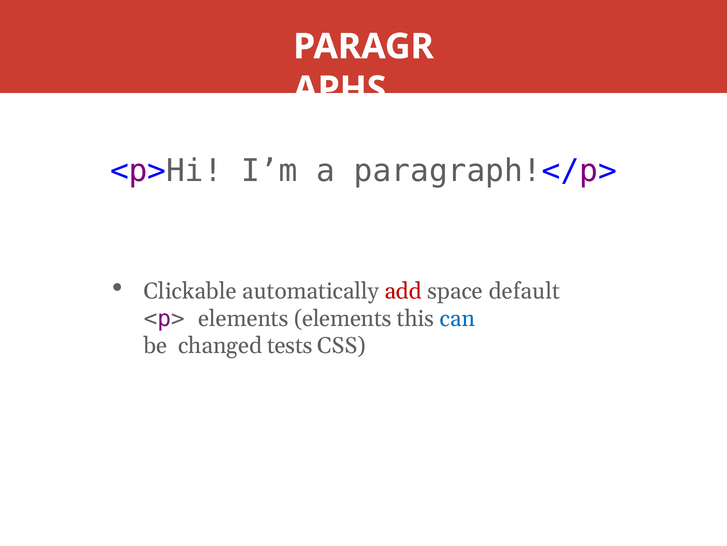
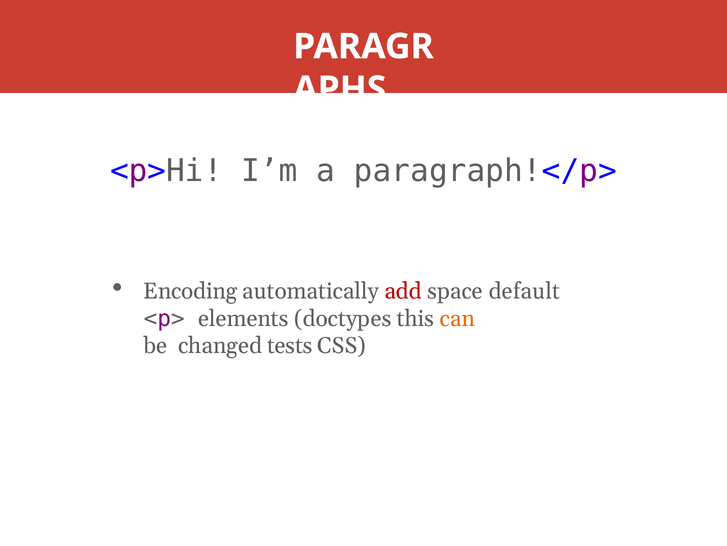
Clickable: Clickable -> Encoding (190, 291)
elements elements: elements -> doctypes (343, 318)
can colour: blue -> orange (457, 318)
